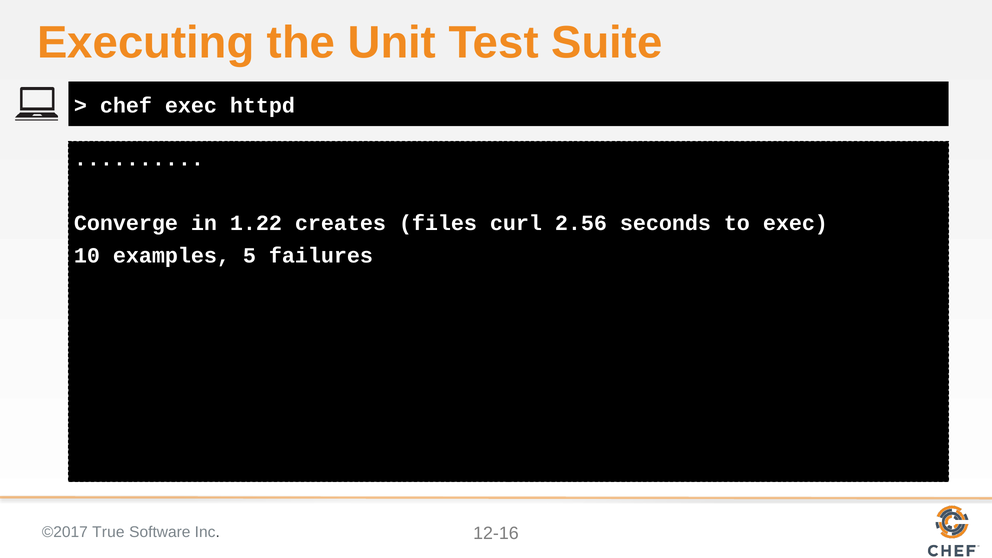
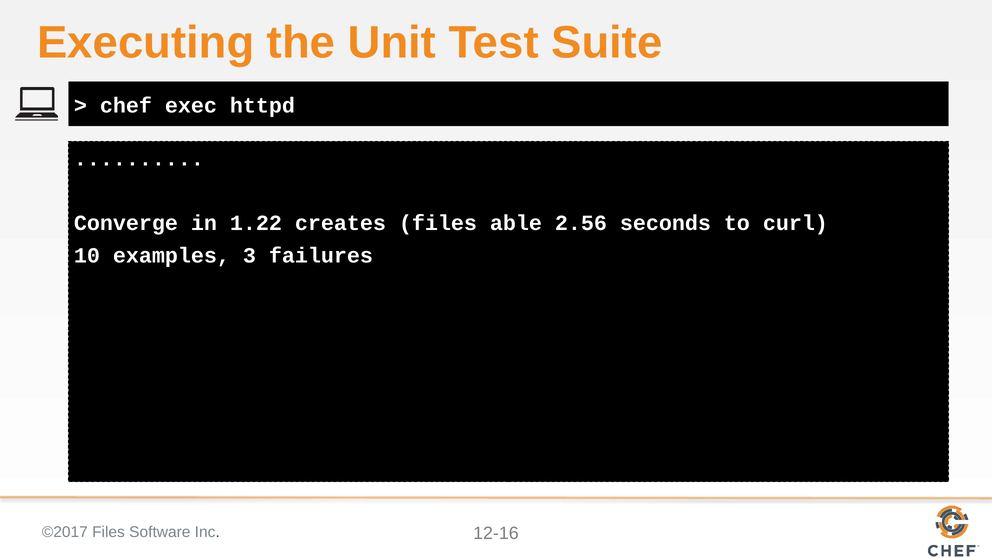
curl: curl -> able (516, 223)
to exec: exec -> curl (795, 223)
5: 5 -> 3 (249, 255)
True: True -> Files (108, 532)
